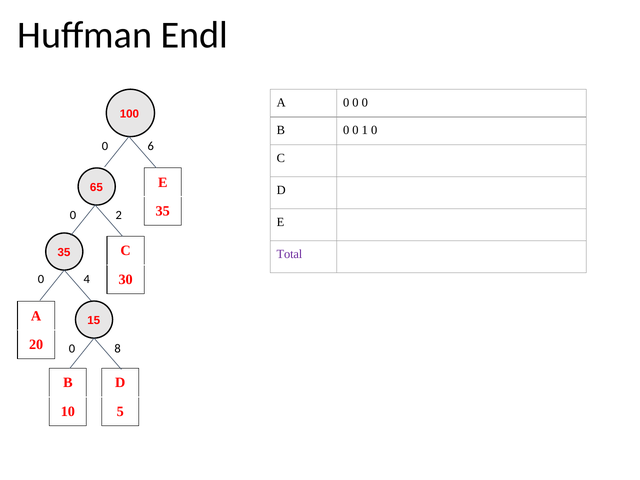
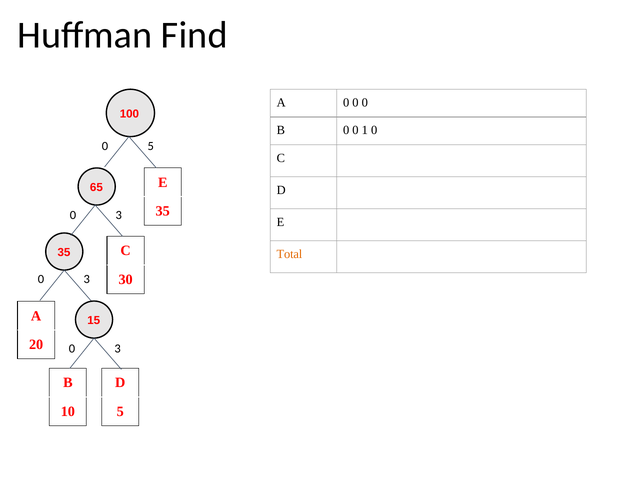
Endl: Endl -> Find (194, 35)
0 6: 6 -> 5 (151, 146)
2: 2 -> 3 (119, 215)
Total colour: purple -> orange (289, 254)
4: 4 -> 3 (87, 279)
8: 8 -> 3 (118, 349)
